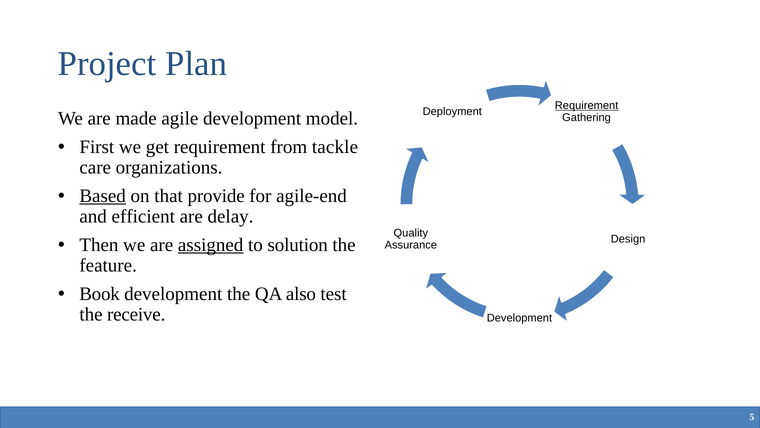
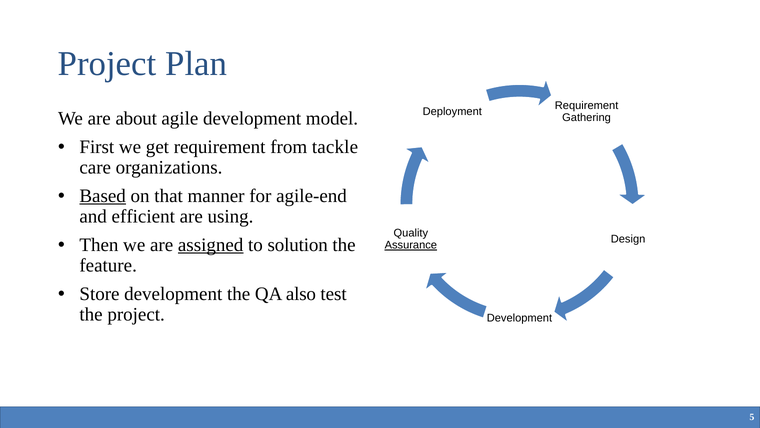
Requirement underline: present -> none (587, 105)
made: made -> about (136, 118)
provide: provide -> manner (216, 196)
delay: delay -> using (231, 216)
Assurance underline: none -> present (411, 245)
Book: Book -> Store (99, 294)
the receive: receive -> project (136, 314)
